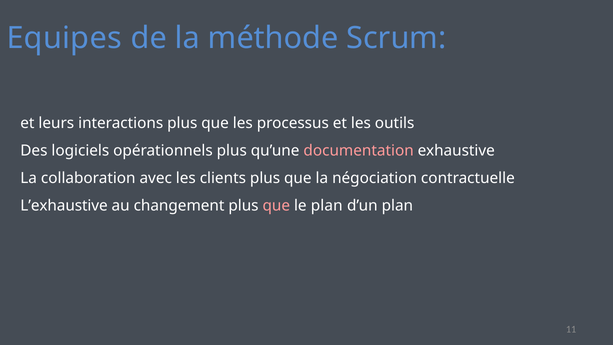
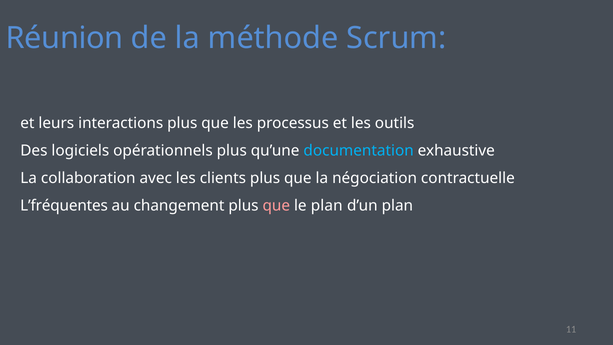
Equipes: Equipes -> Réunion (65, 38)
documentation colour: pink -> light blue (359, 151)
L’exhaustive: L’exhaustive -> L’fréquentes (64, 206)
